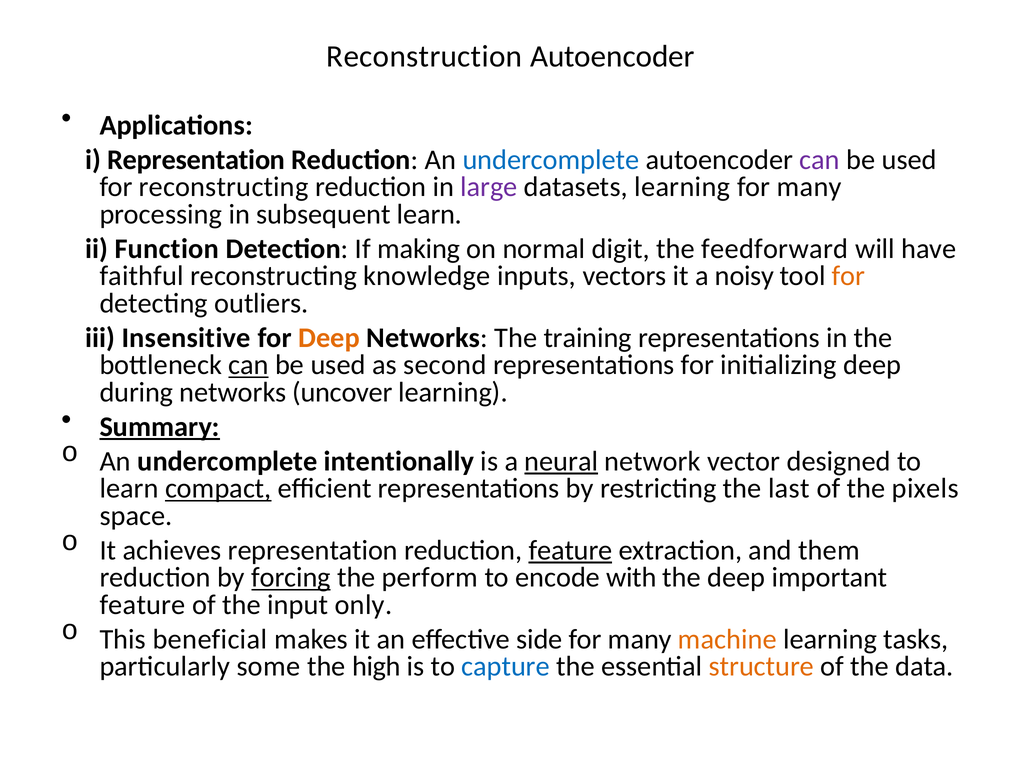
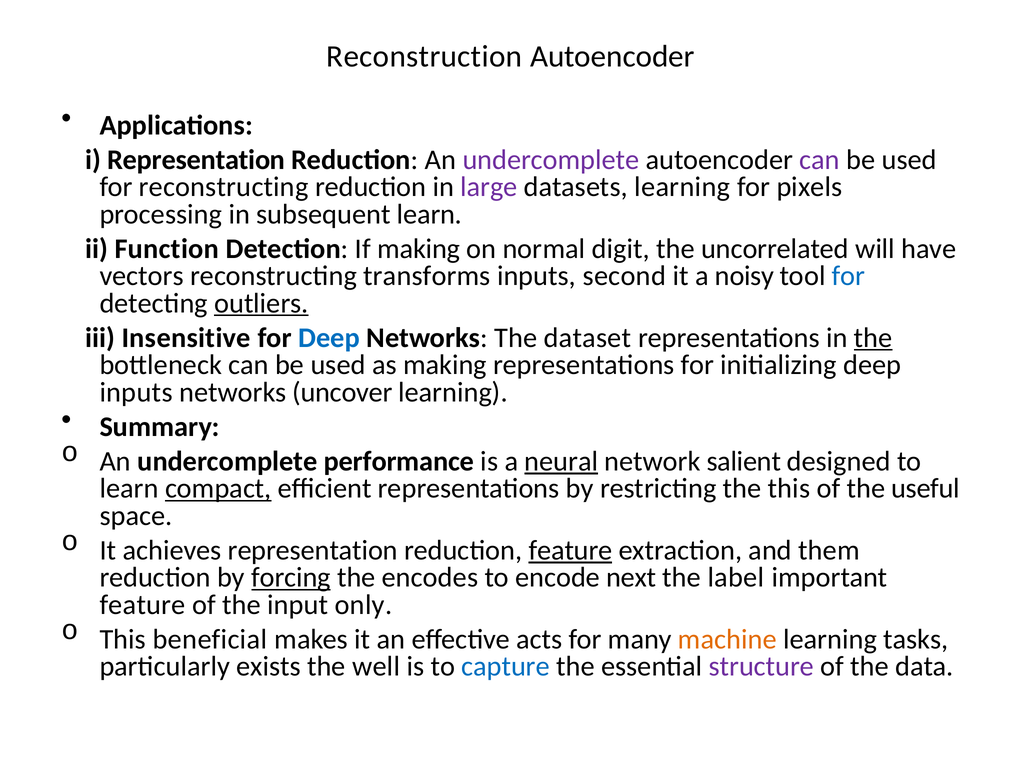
undercomplete colour: blue -> purple (551, 160)
many: many -> pixels (809, 187)
feedforward: feedforward -> uncorrelated (775, 249)
faithful: faithful -> vectors (142, 276)
knowledge: knowledge -> transforms (427, 276)
vectors: vectors -> second (624, 276)
for colour: orange -> blue (849, 276)
outliers underline: none -> present (261, 303)
Deep colour: orange -> blue (329, 338)
training: training -> dataset (587, 338)
the underline: none -> present (873, 338)
can underline: present -> none (249, 365)
as second: second -> making (445, 365)
during: during -> inputs (136, 392)
Summary underline: present -> none (160, 427)
intentionally: intentionally -> performance (399, 461)
vector: vector -> salient (744, 461)
the last: last -> this (789, 488)
pixels: pixels -> useful (926, 488)
perform: perform -> encodes (430, 577)
with: with -> next (631, 577)
the deep: deep -> label (736, 577)
side: side -> acts (539, 639)
some: some -> exists (269, 666)
high: high -> well (376, 666)
structure colour: orange -> purple (761, 666)
